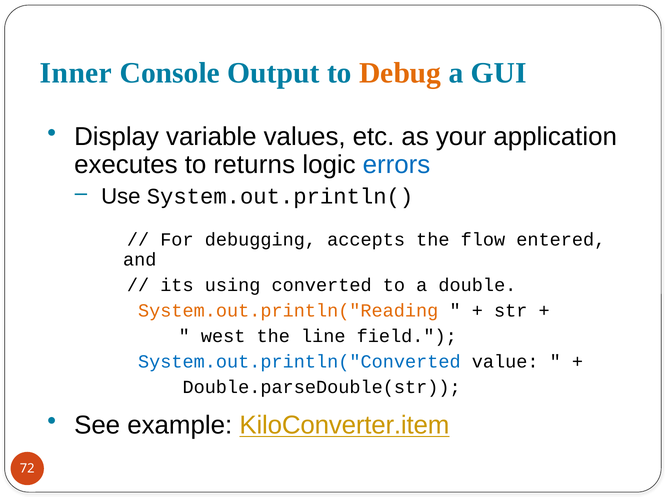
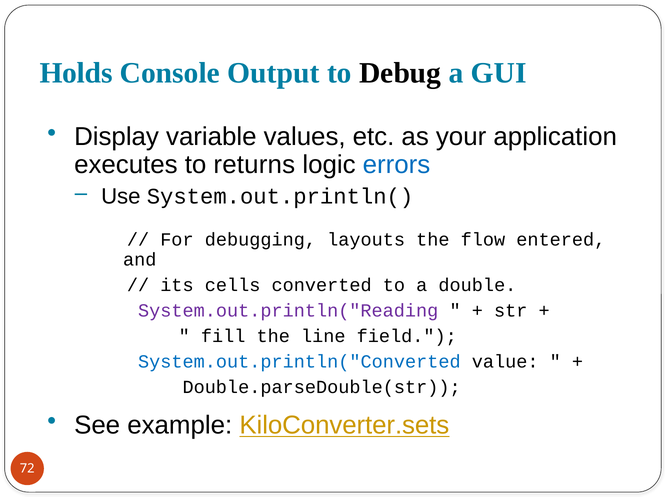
Inner: Inner -> Holds (76, 73)
Debug colour: orange -> black (400, 73)
accepts: accepts -> layouts (366, 240)
using: using -> cells (233, 286)
System.out.println("Reading colour: orange -> purple (288, 311)
west: west -> fill (223, 337)
KiloConverter.item: KiloConverter.item -> KiloConverter.sets (344, 426)
